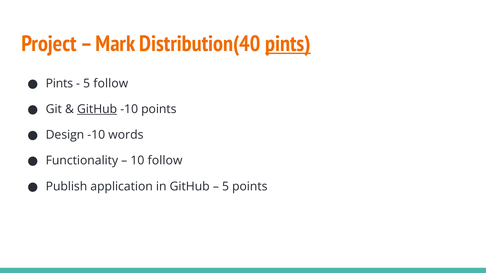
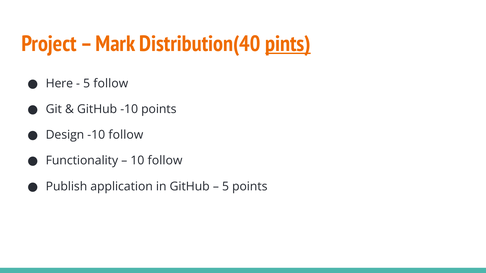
Pints: Pints -> Here (59, 84)
GitHub underline: present -> none (97, 109)
-10 words: words -> follow (126, 135)
